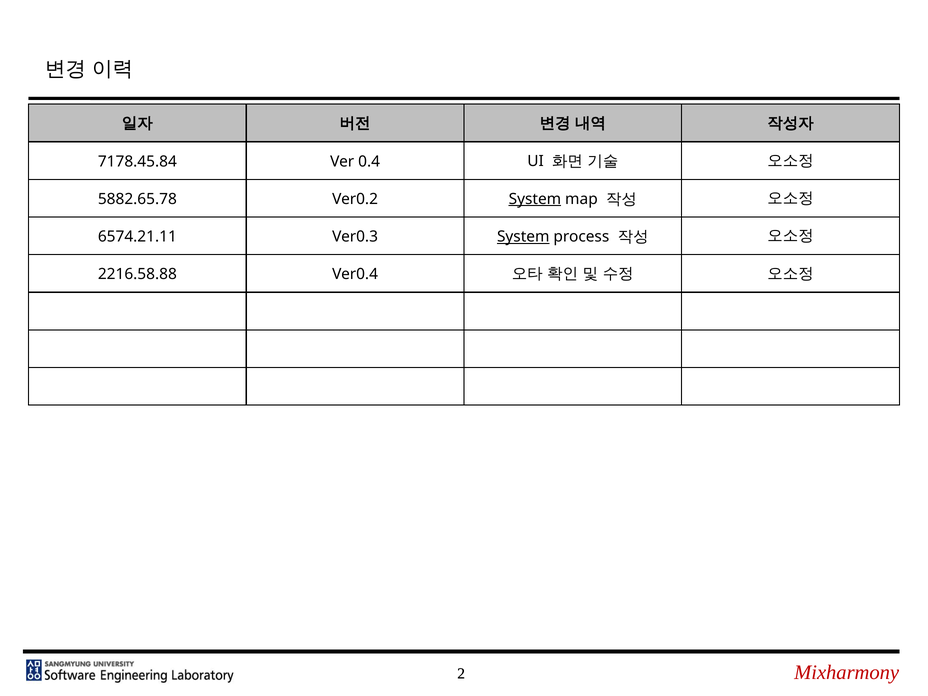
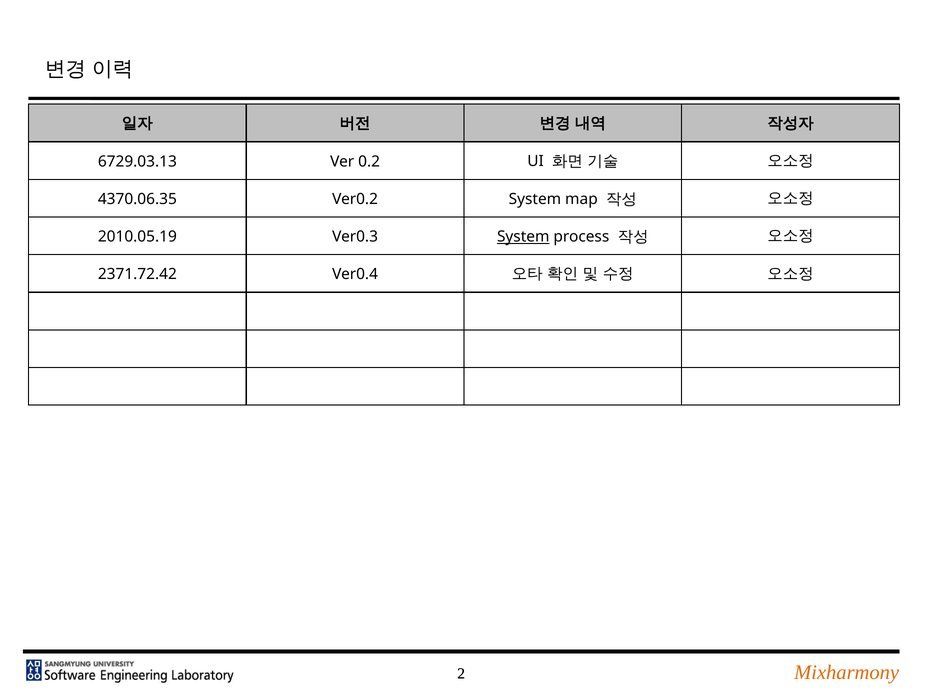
7178.45.84: 7178.45.84 -> 6729.03.13 (137, 161)
0.4: 0.4 -> 0.2 (369, 161)
5882.65.78: 5882.65.78 -> 4370.06.35 (137, 199)
System underline: present -> none (535, 199)
6574.21.11: 6574.21.11 -> 2010.05.19 (137, 237)
2216.58.88: 2216.58.88 -> 2371.72.42 (137, 274)
Mixharmony colour: red -> orange (847, 673)
